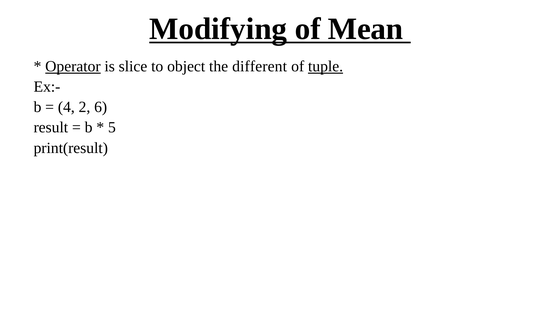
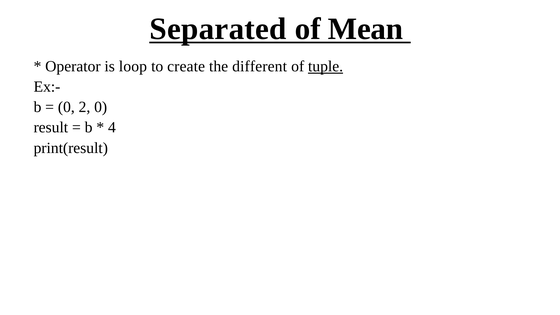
Modifying: Modifying -> Separated (218, 29)
Operator underline: present -> none (73, 66)
slice: slice -> loop (133, 66)
object: object -> create (186, 66)
4: 4 -> 0 (66, 107)
2 6: 6 -> 0 (101, 107)
5: 5 -> 4 (112, 128)
